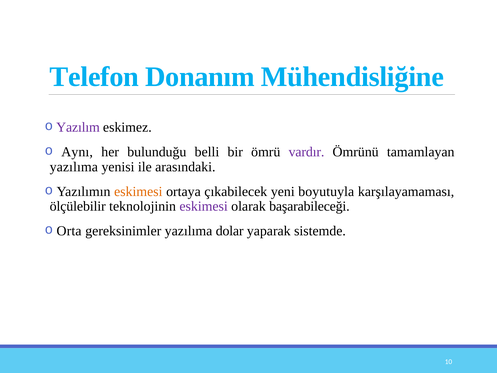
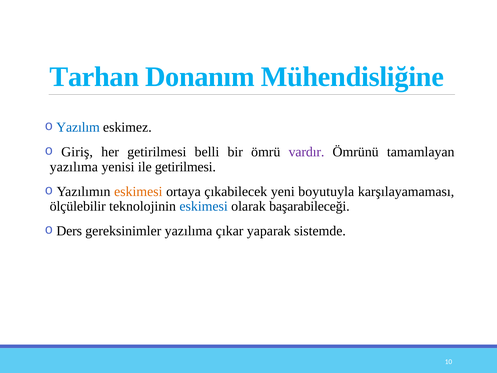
Telefon: Telefon -> Tarhan (94, 77)
Yazılım colour: purple -> blue (78, 127)
Aynı: Aynı -> Giriş (77, 152)
her bulunduğu: bulunduğu -> getirilmesi (157, 152)
ile arasındaki: arasındaki -> getirilmesi (185, 167)
eskimesi colour: purple -> blue (204, 206)
Orta: Orta -> Ders (69, 231)
dolar: dolar -> çıkar (230, 231)
